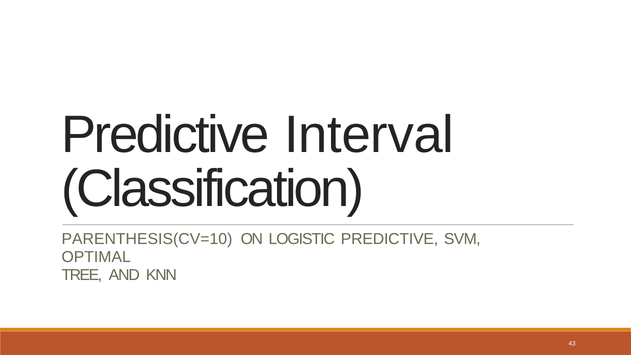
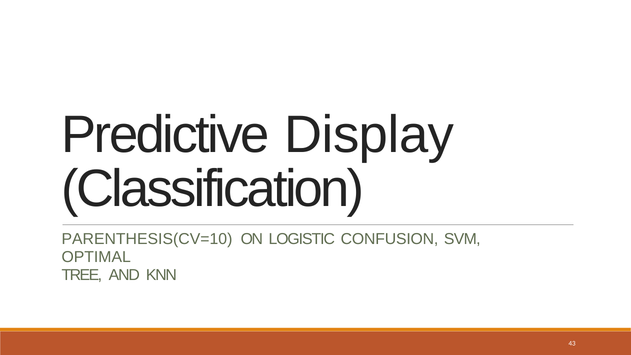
Interval: Interval -> Display (369, 135)
LOGISTIC PREDICTIVE: PREDICTIVE -> CONFUSION (390, 239)
